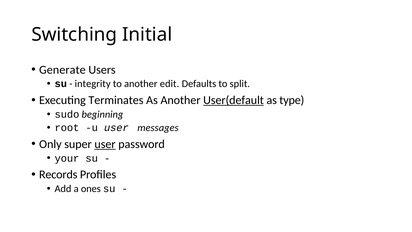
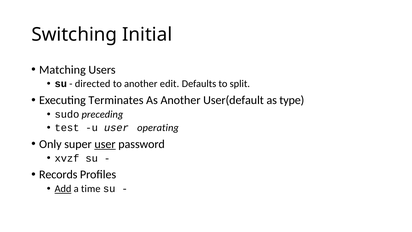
Generate: Generate -> Matching (62, 70)
integrity: integrity -> directed (93, 84)
User(default underline: present -> none (234, 100)
beginning: beginning -> preceding (102, 114)
root: root -> test (67, 128)
messages: messages -> operating (158, 128)
your: your -> xvzf (67, 158)
Add underline: none -> present (63, 189)
ones: ones -> time (91, 189)
